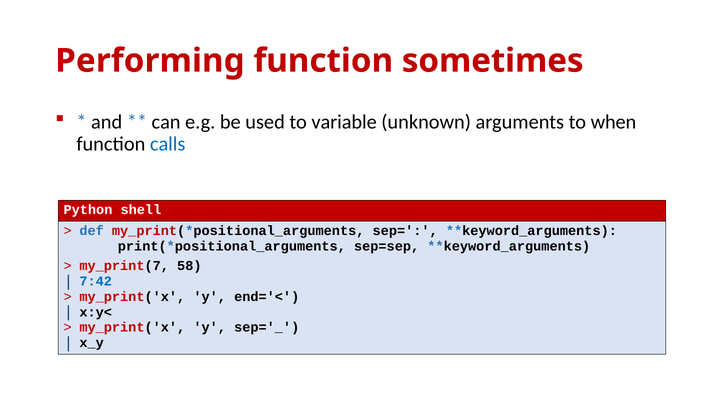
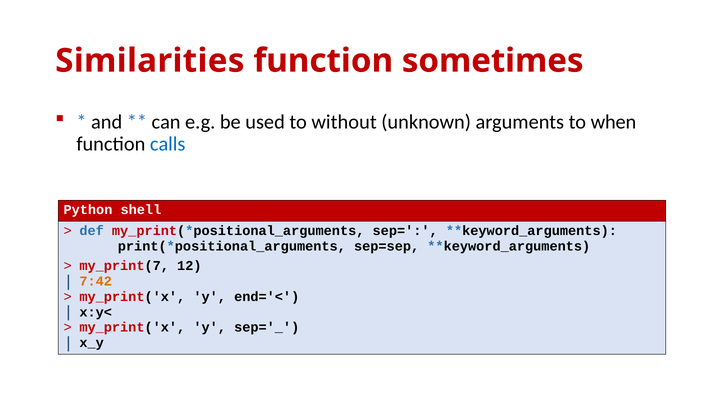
Performing: Performing -> Similarities (150, 61)
variable: variable -> without (344, 122)
58: 58 -> 12 (189, 266)
7:42 colour: blue -> orange (96, 281)
